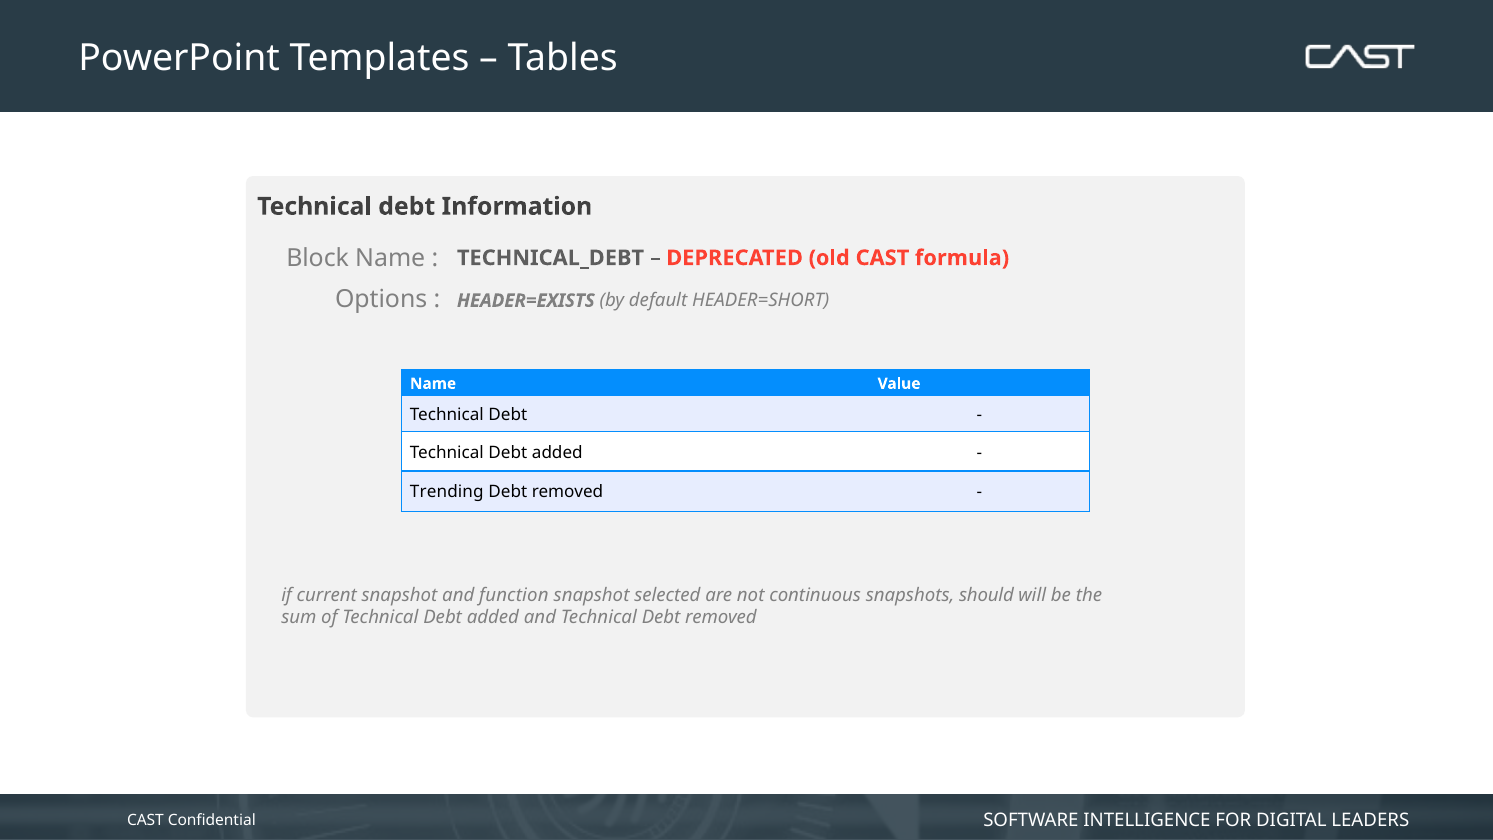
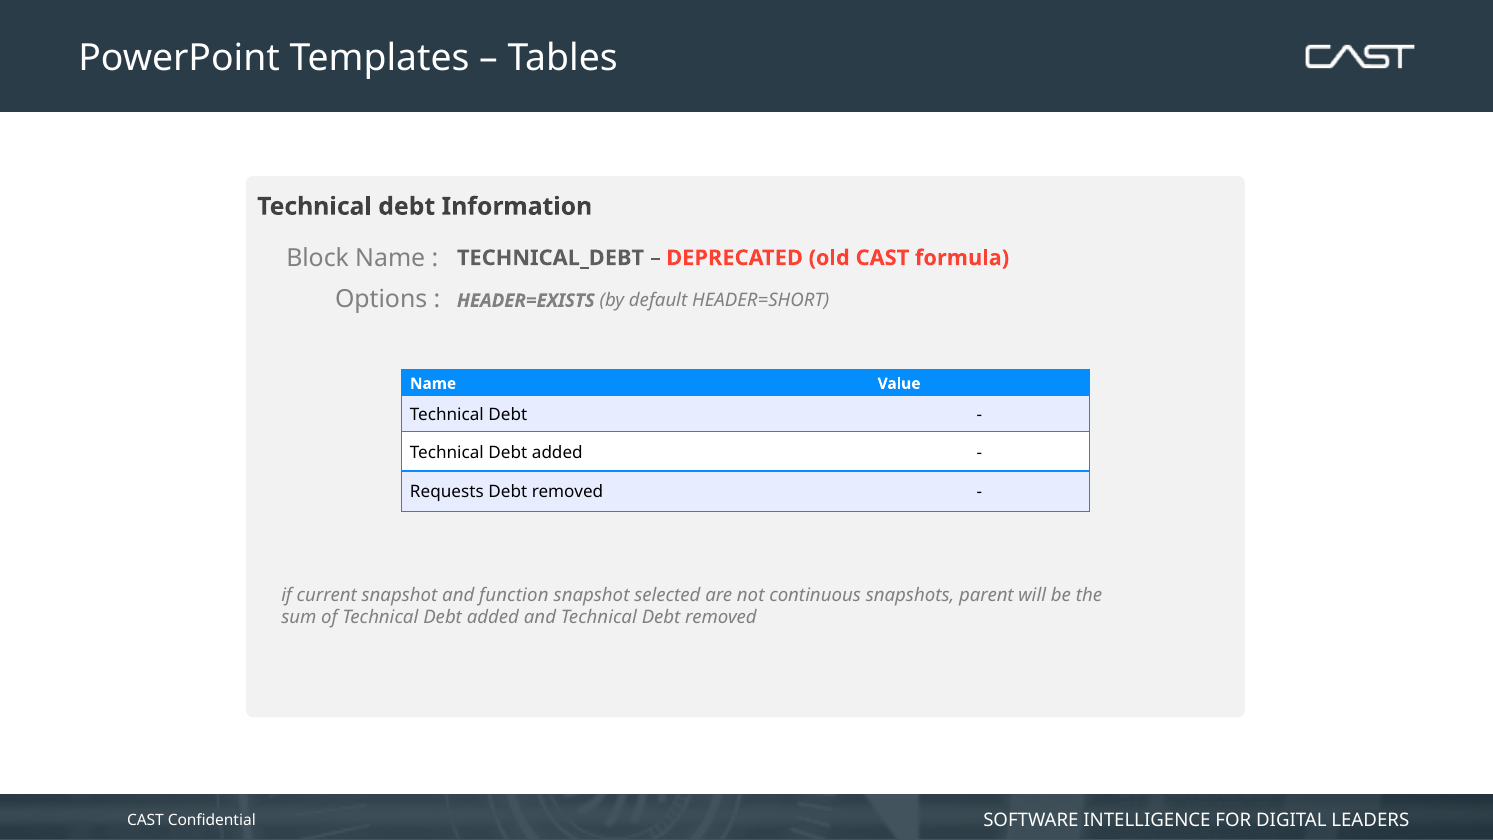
Trending: Trending -> Requests (447, 492)
should: should -> parent (986, 595)
